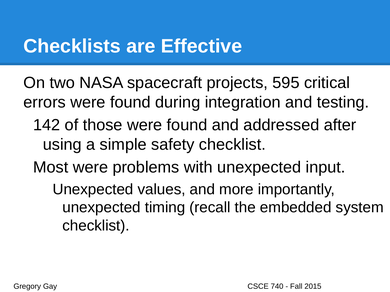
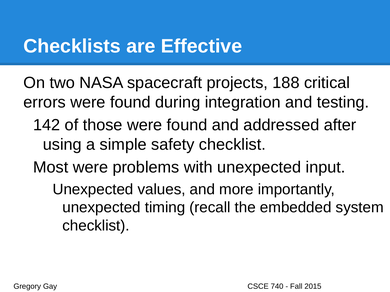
595: 595 -> 188 (286, 83)
